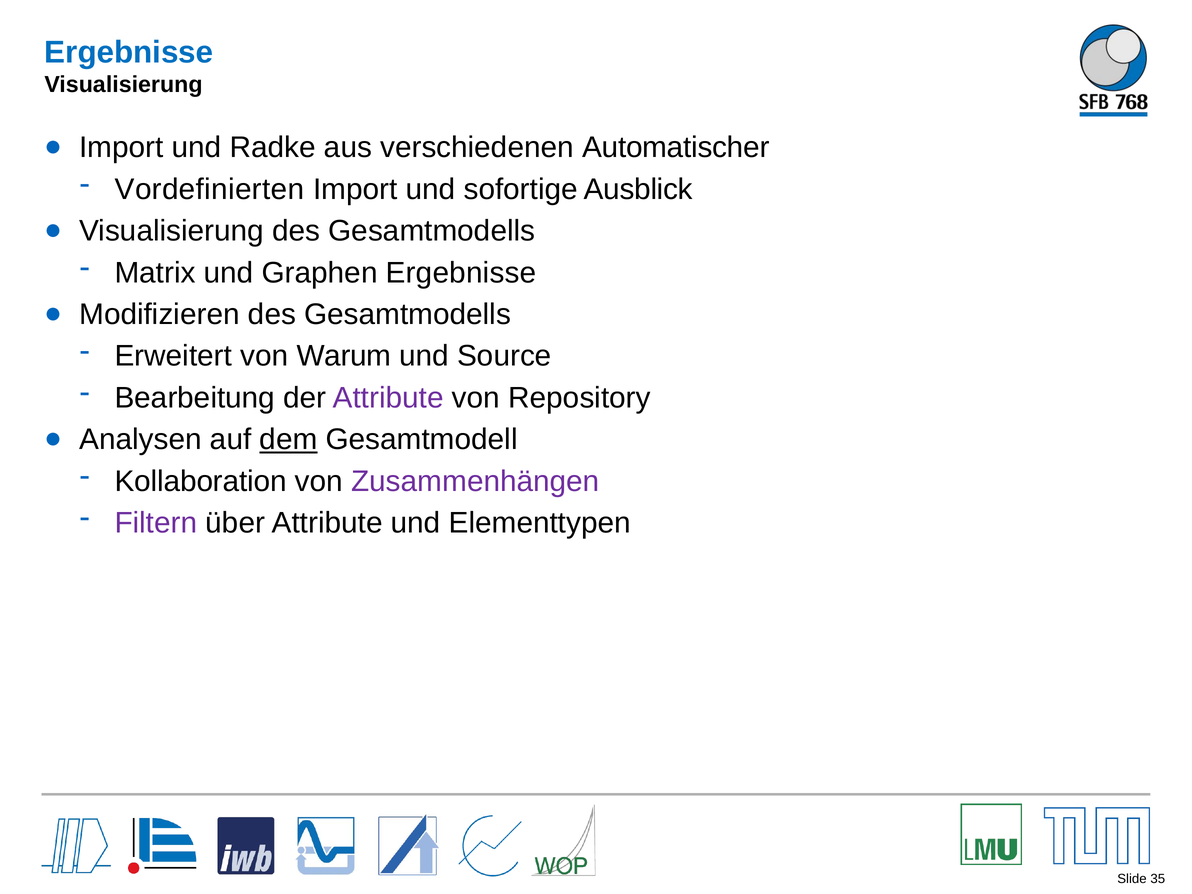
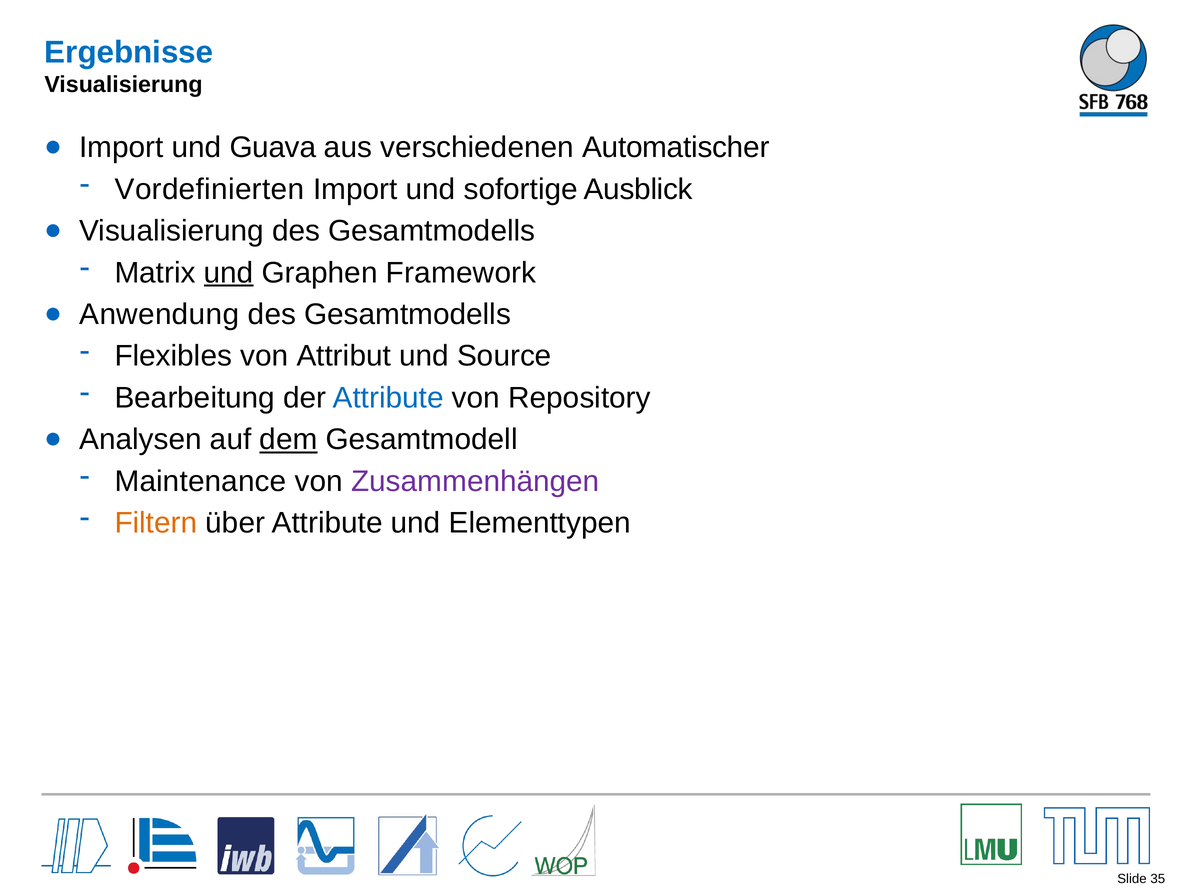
Radke: Radke -> Guava (273, 148)
und underline: none -> present (229, 273)
Graphen Ergebnisse: Ergebnisse -> Framework (461, 273)
Modifizieren: Modifizieren -> Anwendung (159, 314)
Erweitert: Erweitert -> Flexibles (173, 356)
Warum: Warum -> Attribut (344, 356)
Attribute colour: purple -> blue (388, 398)
Kollaboration: Kollaboration -> Maintenance (201, 481)
Filtern colour: purple -> orange (156, 523)
